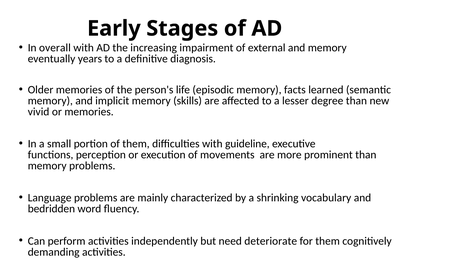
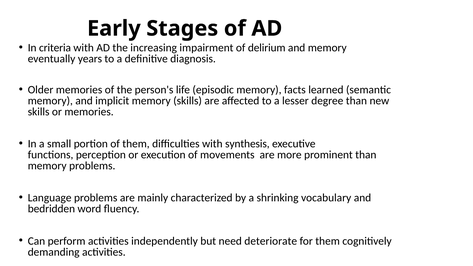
overall: overall -> criteria (55, 48)
external: external -> delirium (267, 48)
vivid: vivid -> skills (39, 112)
guideline: guideline -> synthesis (247, 144)
